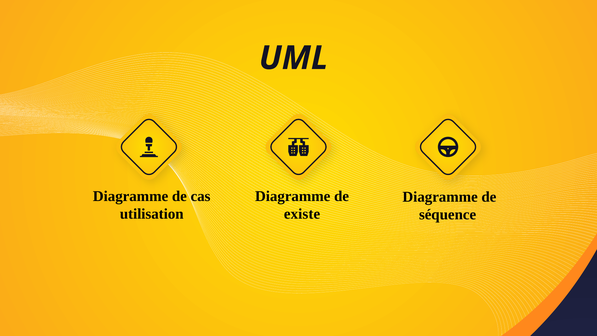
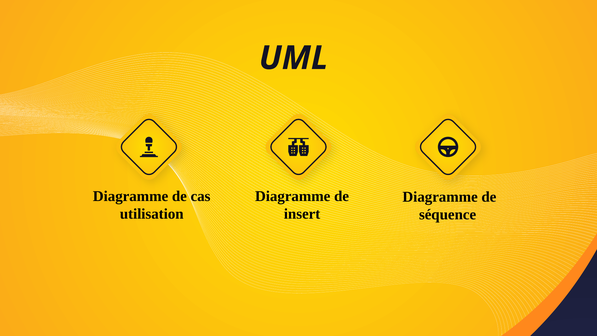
existe: existe -> insert (302, 214)
